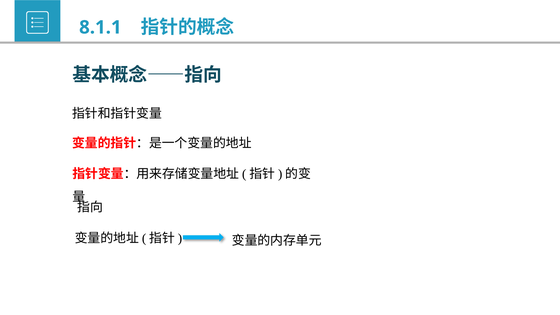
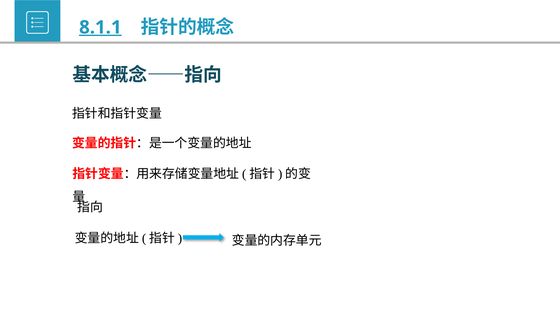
8.1.1 underline: none -> present (100, 27)
